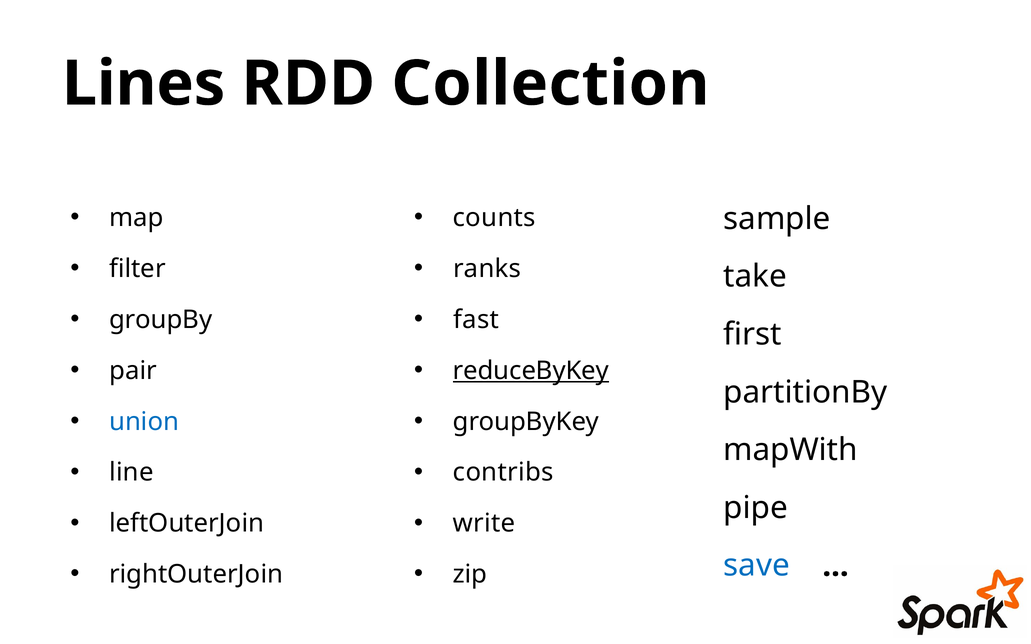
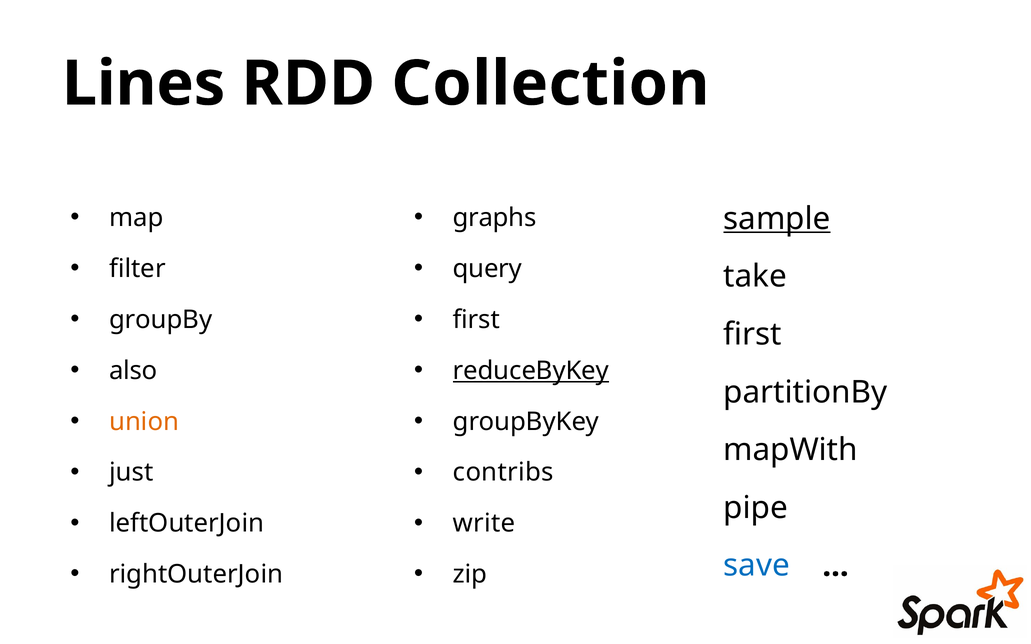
counts: counts -> graphs (495, 218)
sample underline: none -> present (777, 219)
ranks: ranks -> query (487, 269)
fast: fast -> first (476, 320)
pair: pair -> also (133, 371)
union colour: blue -> orange (144, 422)
line: line -> just (131, 473)
